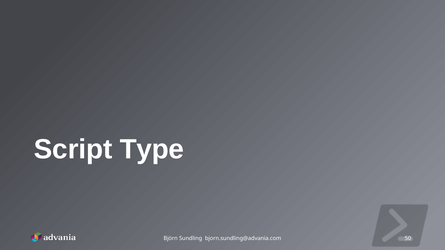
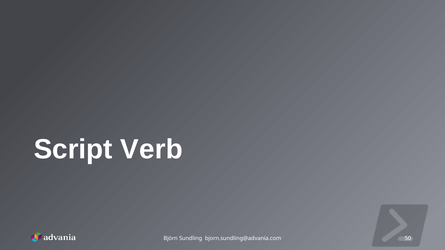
Type: Type -> Verb (152, 150)
